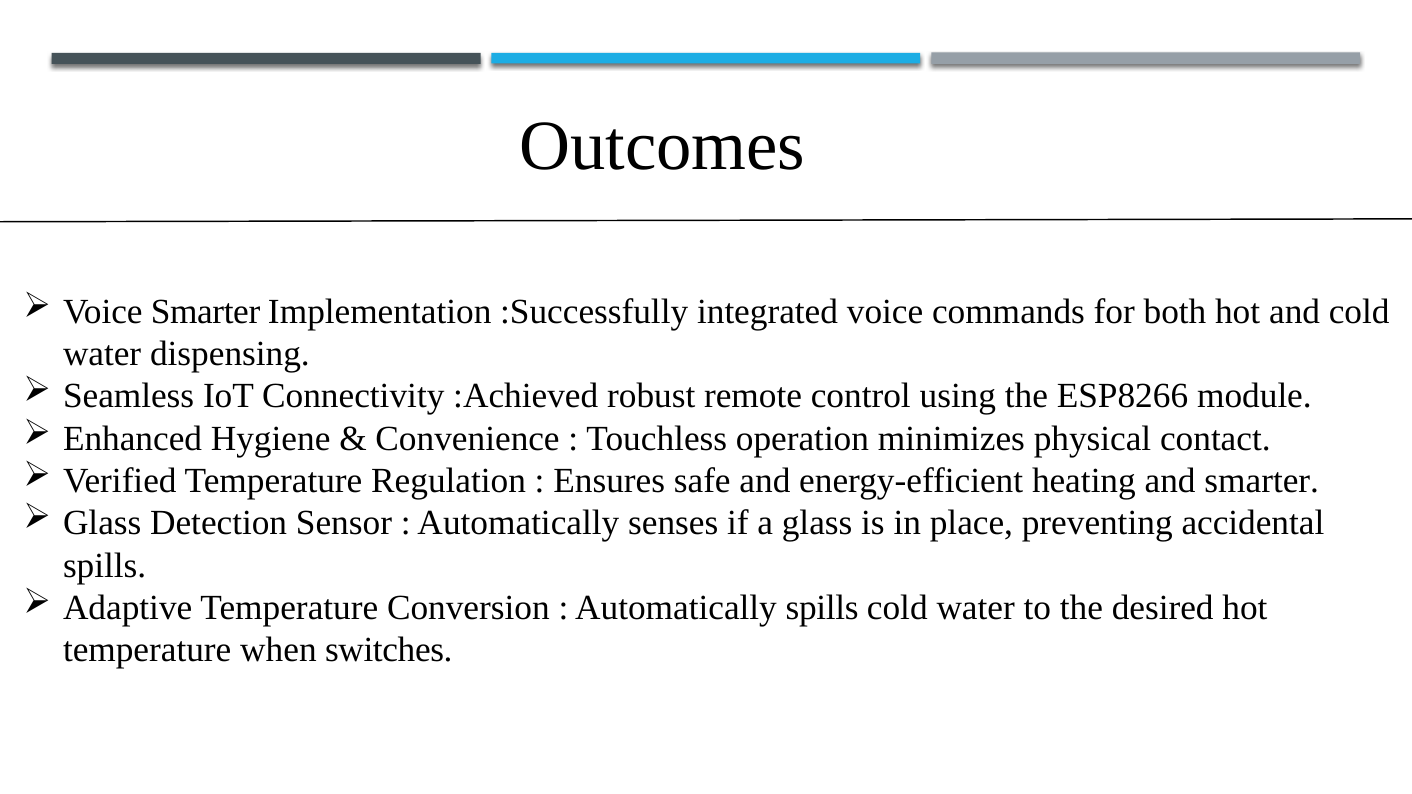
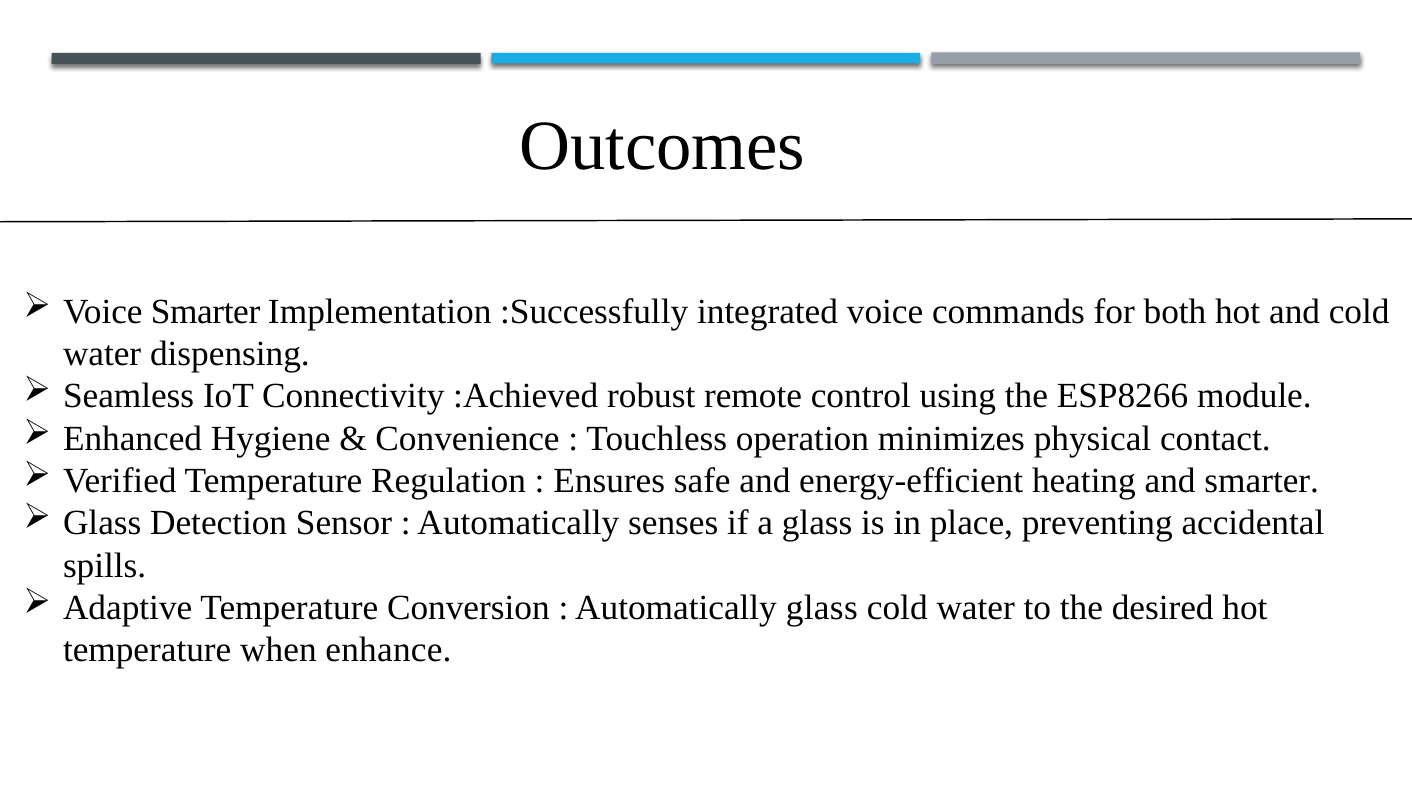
Automatically spills: spills -> glass (822, 608)
switches: switches -> enhance (388, 650)
